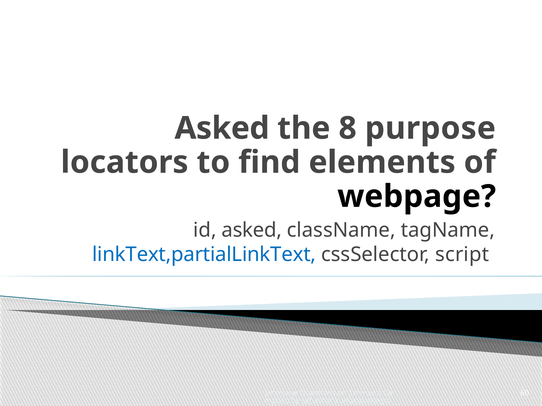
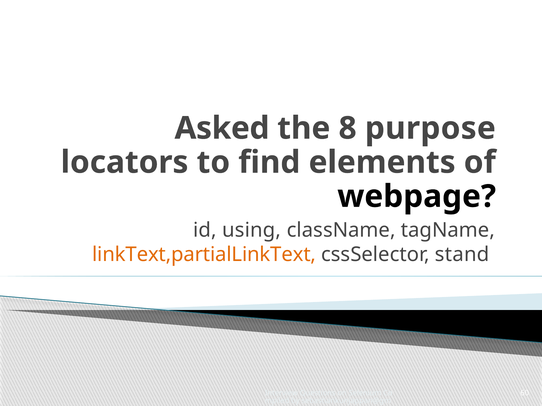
id asked: asked -> using (252, 230)
linkText,partialLinkText colour: blue -> orange (204, 255)
script: script -> stand (462, 255)
